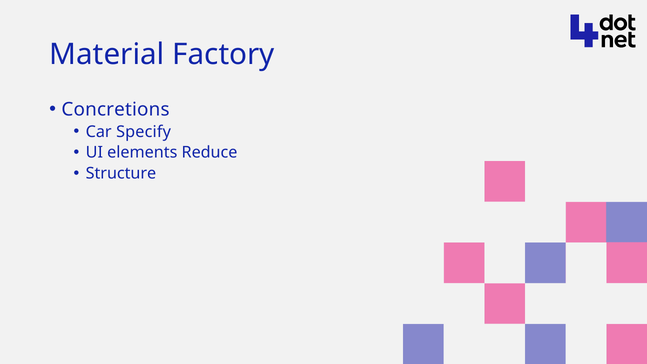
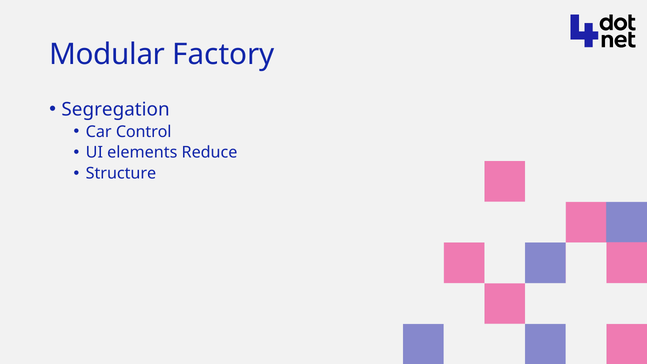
Material: Material -> Modular (107, 54)
Concretions: Concretions -> Segregation (116, 109)
Specify: Specify -> Control (144, 132)
